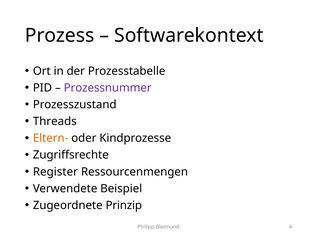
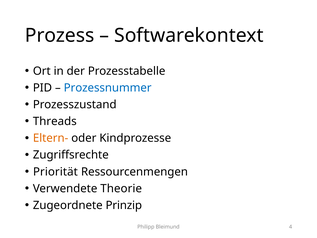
Prozessnummer colour: purple -> blue (108, 88)
Register: Register -> Priorität (55, 172)
Beispiel: Beispiel -> Theorie (121, 188)
